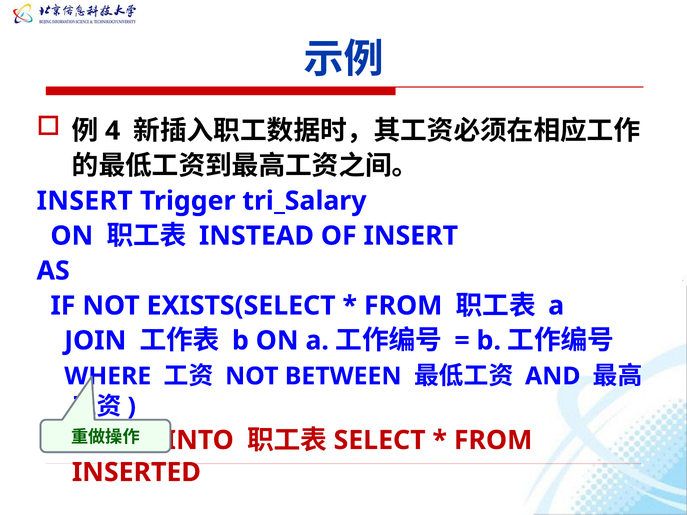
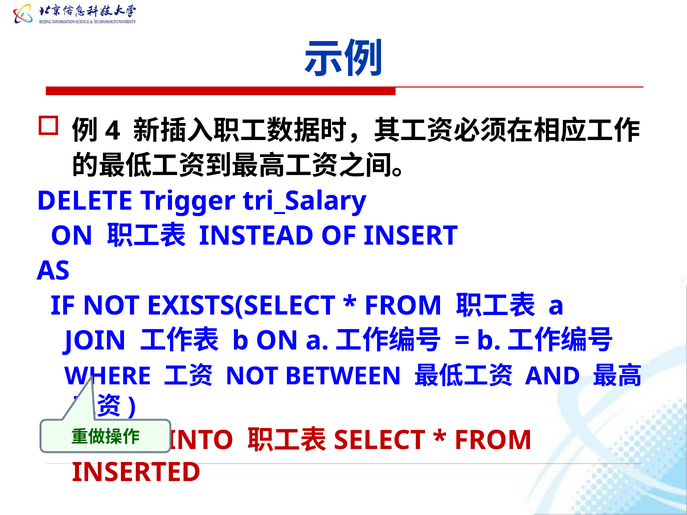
INSERT: INSERT -> DELETE (85, 201)
